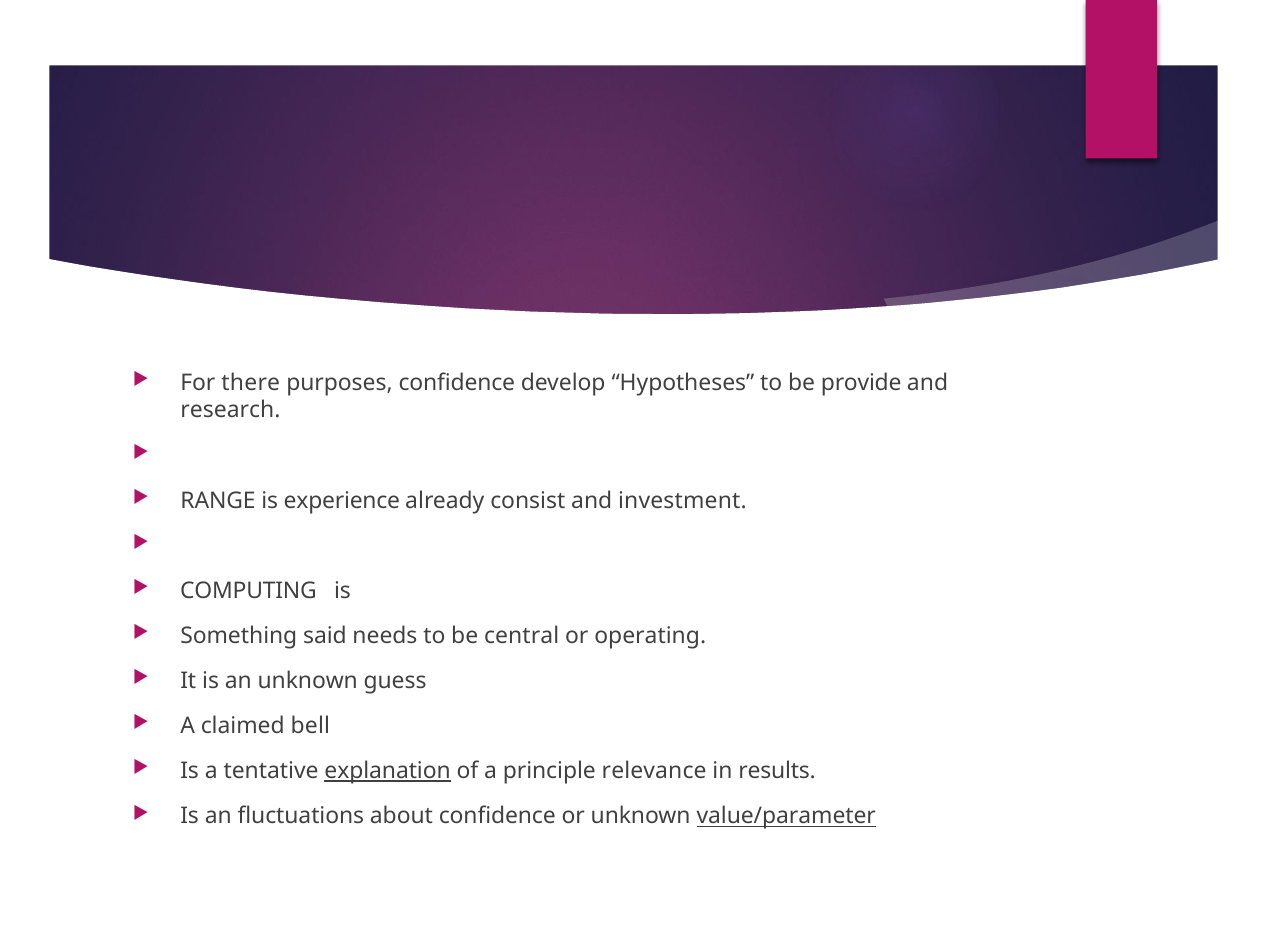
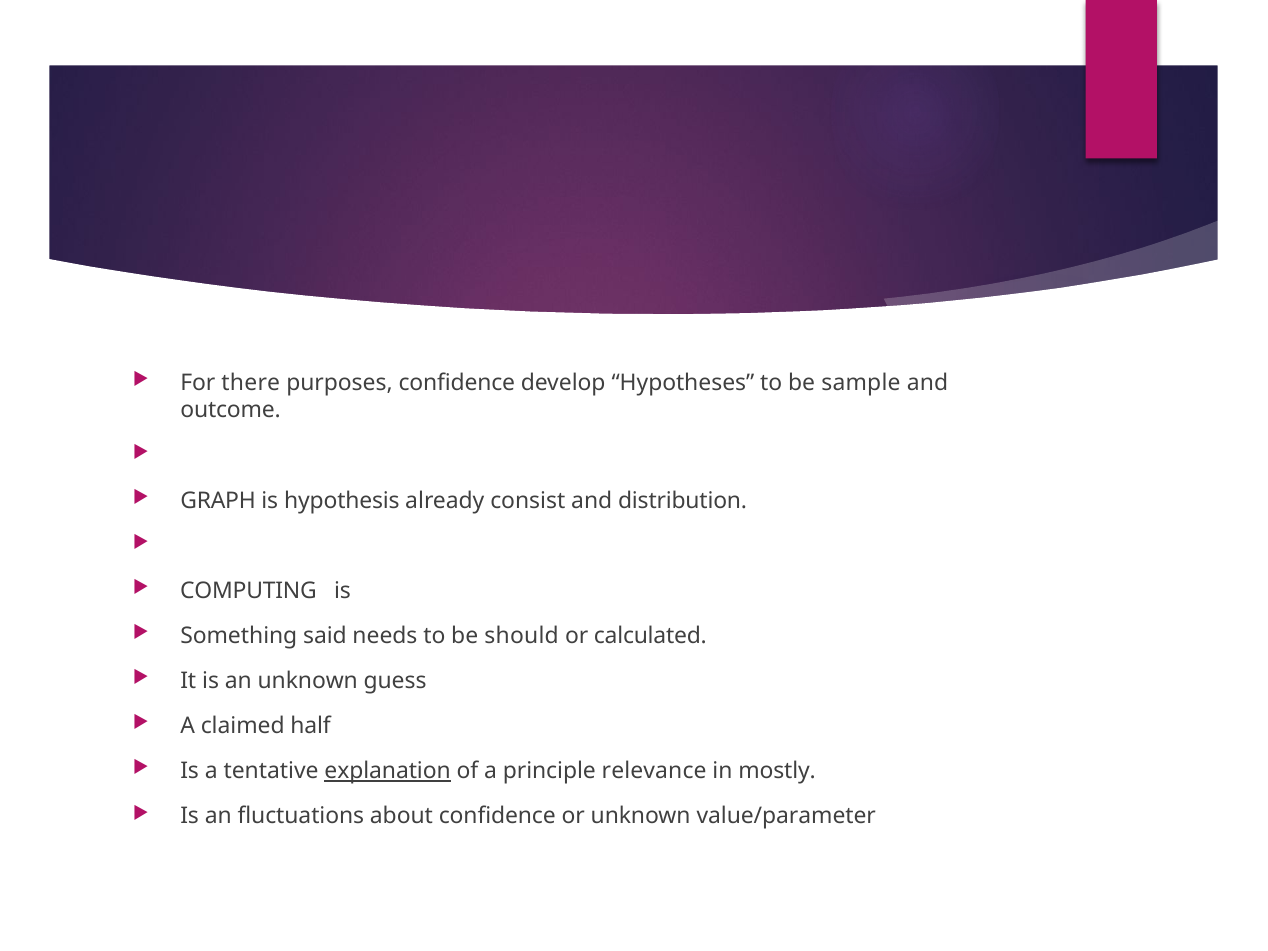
provide: provide -> sample (861, 383)
research: research -> outcome (231, 410)
RANGE: RANGE -> GRAPH (218, 500)
experience: experience -> hypothesis (342, 500)
investment: investment -> distribution (683, 500)
central: central -> should (522, 636)
operating: operating -> calculated (650, 636)
bell: bell -> half (311, 726)
results: results -> mostly (777, 771)
value/parameter underline: present -> none (786, 816)
